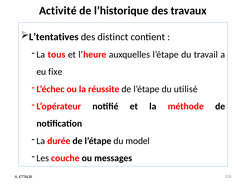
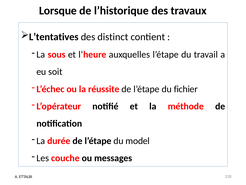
Activité: Activité -> Lorsque (58, 11)
tous: tous -> sous (57, 54)
fixe: fixe -> soit (55, 72)
utilisé: utilisé -> fichier (186, 89)
